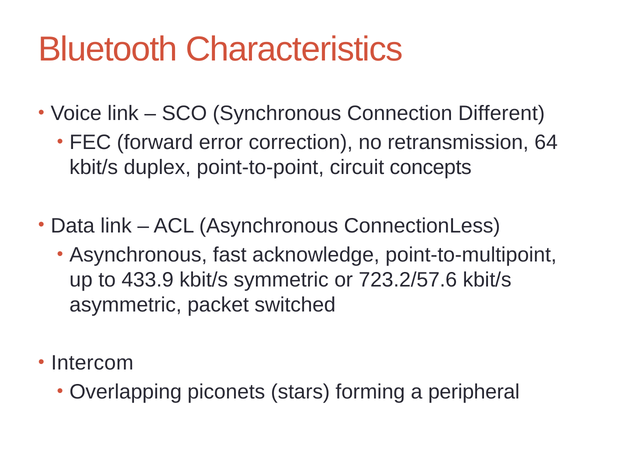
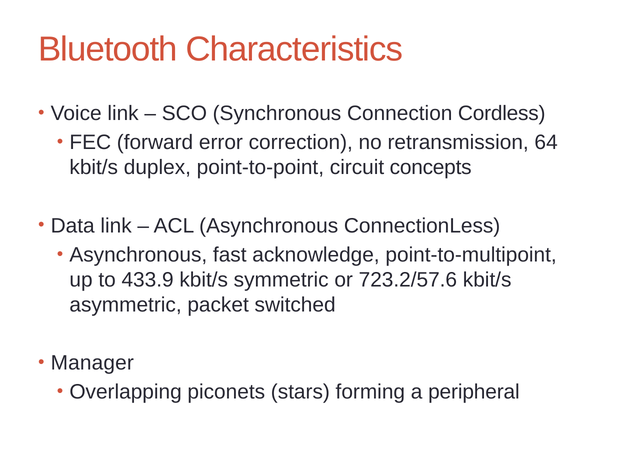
Different: Different -> Cordless (502, 114)
Intercom: Intercom -> Manager (92, 364)
